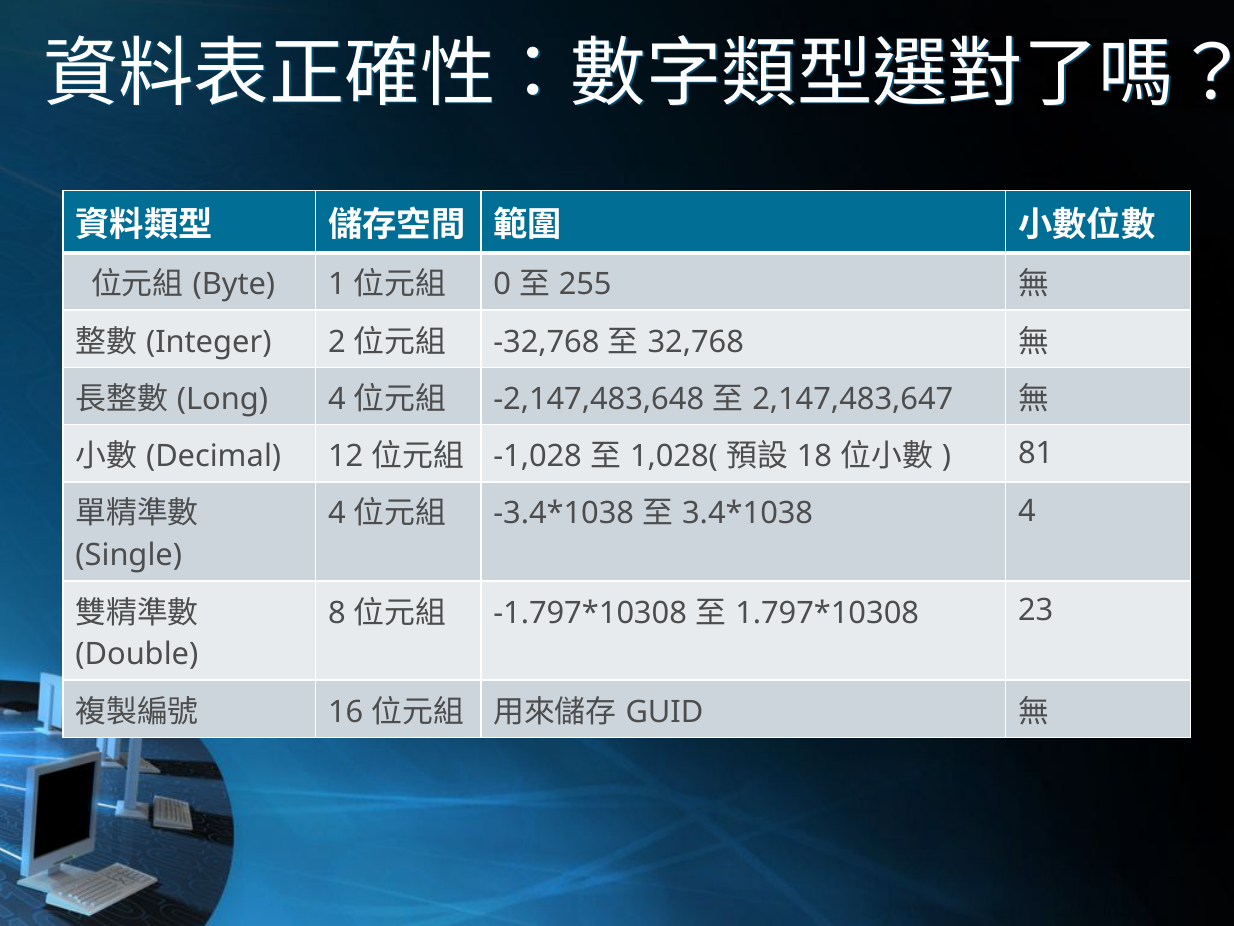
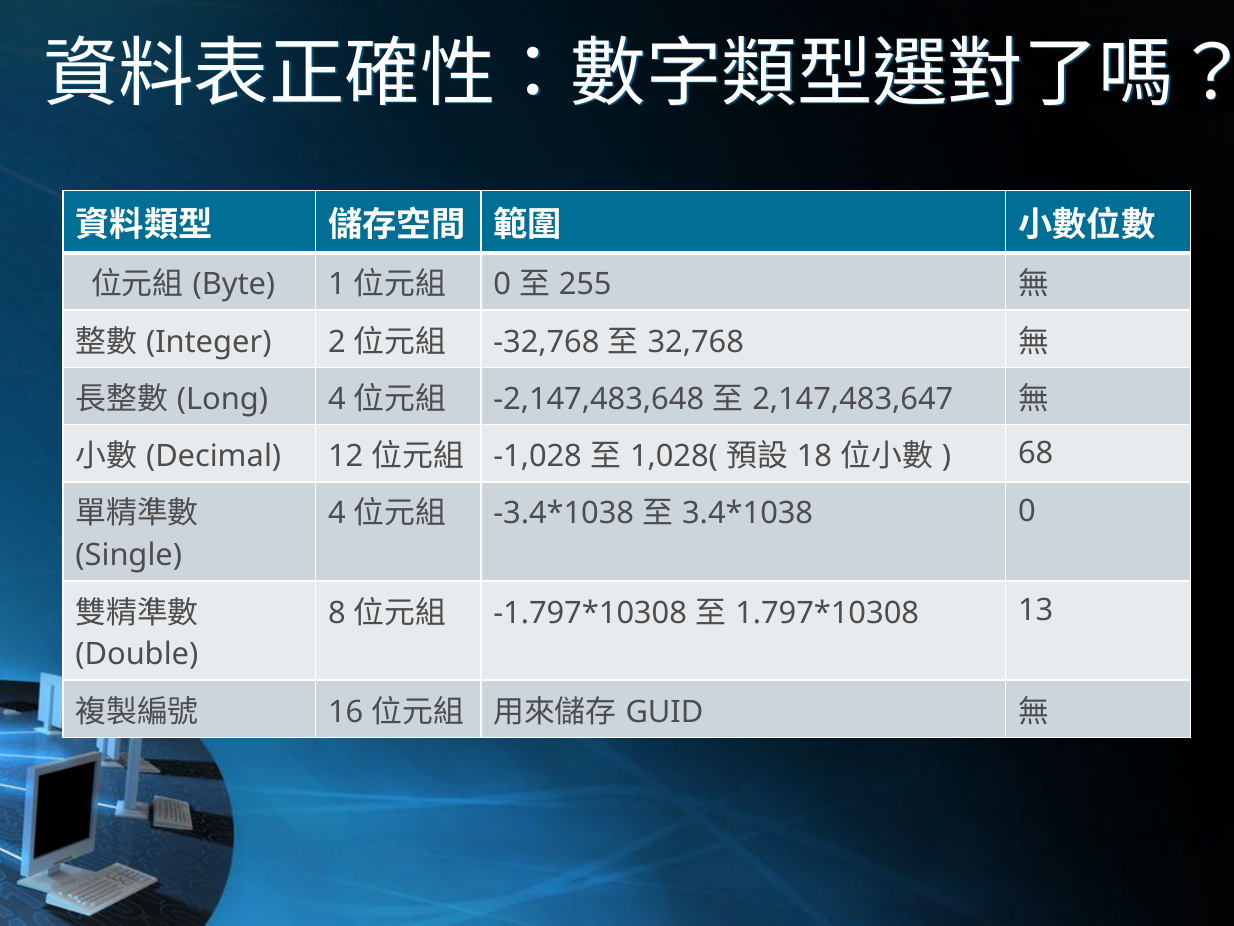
81: 81 -> 68 (1036, 453)
4: 4 -> 0 (1027, 511)
23: 23 -> 13 (1036, 610)
